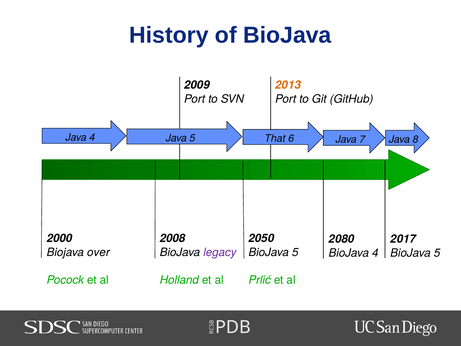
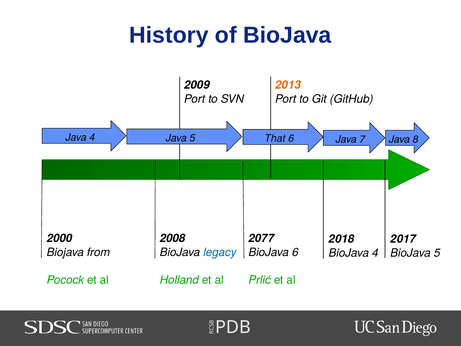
2050: 2050 -> 2077 (261, 238)
2080: 2080 -> 2018 (341, 239)
over: over -> from (98, 252)
legacy colour: purple -> blue (220, 252)
5: 5 -> 6 (295, 252)
